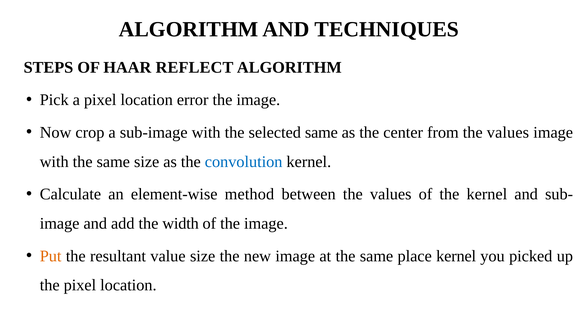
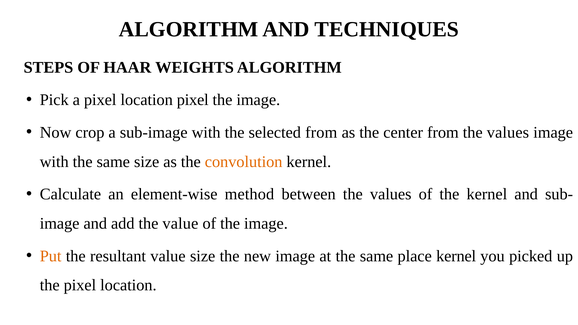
REFLECT: REFLECT -> WEIGHTS (195, 67)
location error: error -> pixel (193, 100)
selected same: same -> from (321, 132)
convolution colour: blue -> orange (244, 162)
the width: width -> value (180, 224)
